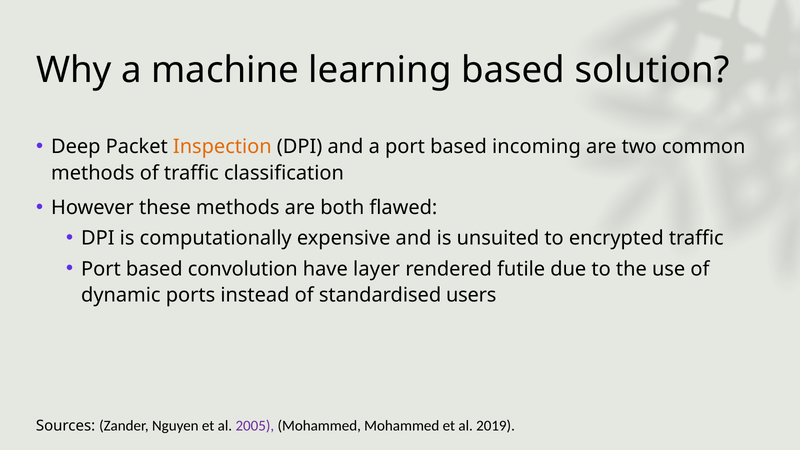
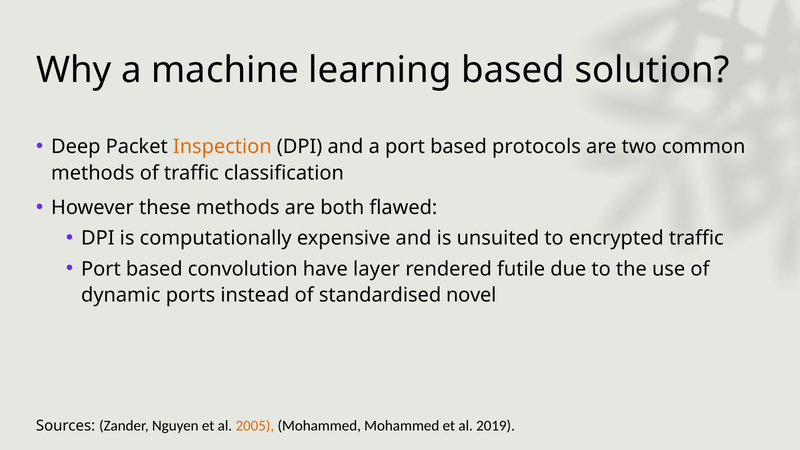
incoming: incoming -> protocols (536, 147)
users: users -> novel (471, 295)
2005 colour: purple -> orange (255, 426)
